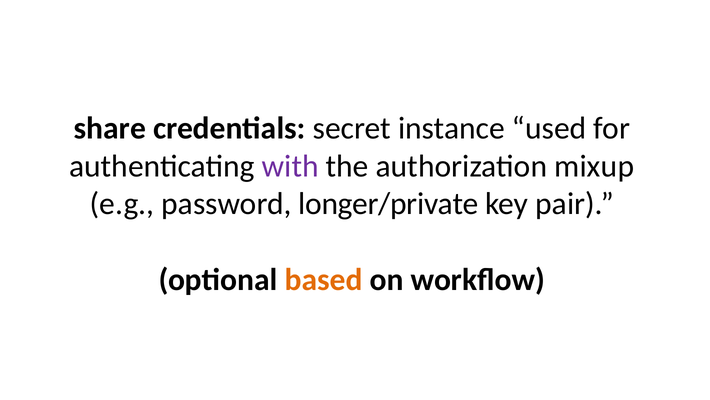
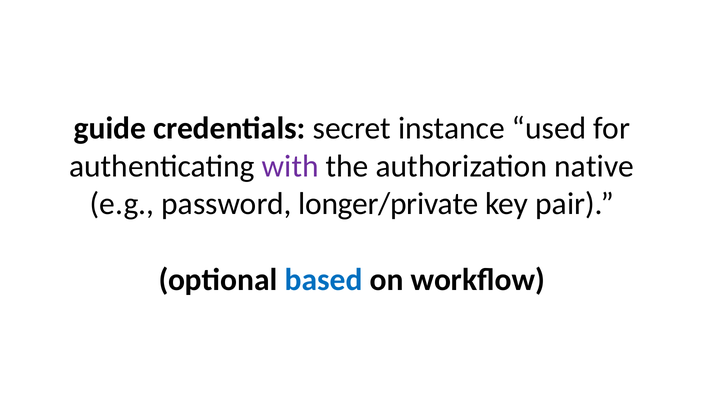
share: share -> guide (110, 128)
mixup: mixup -> native (594, 166)
based colour: orange -> blue (324, 279)
